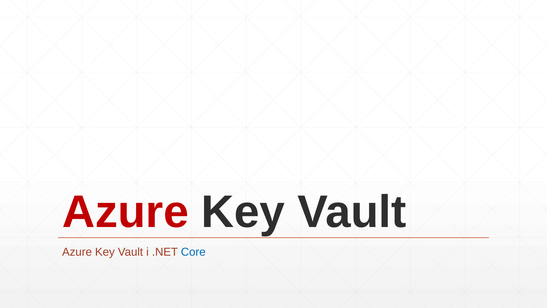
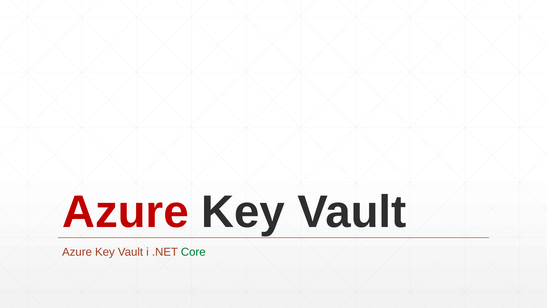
Core colour: blue -> green (193, 252)
